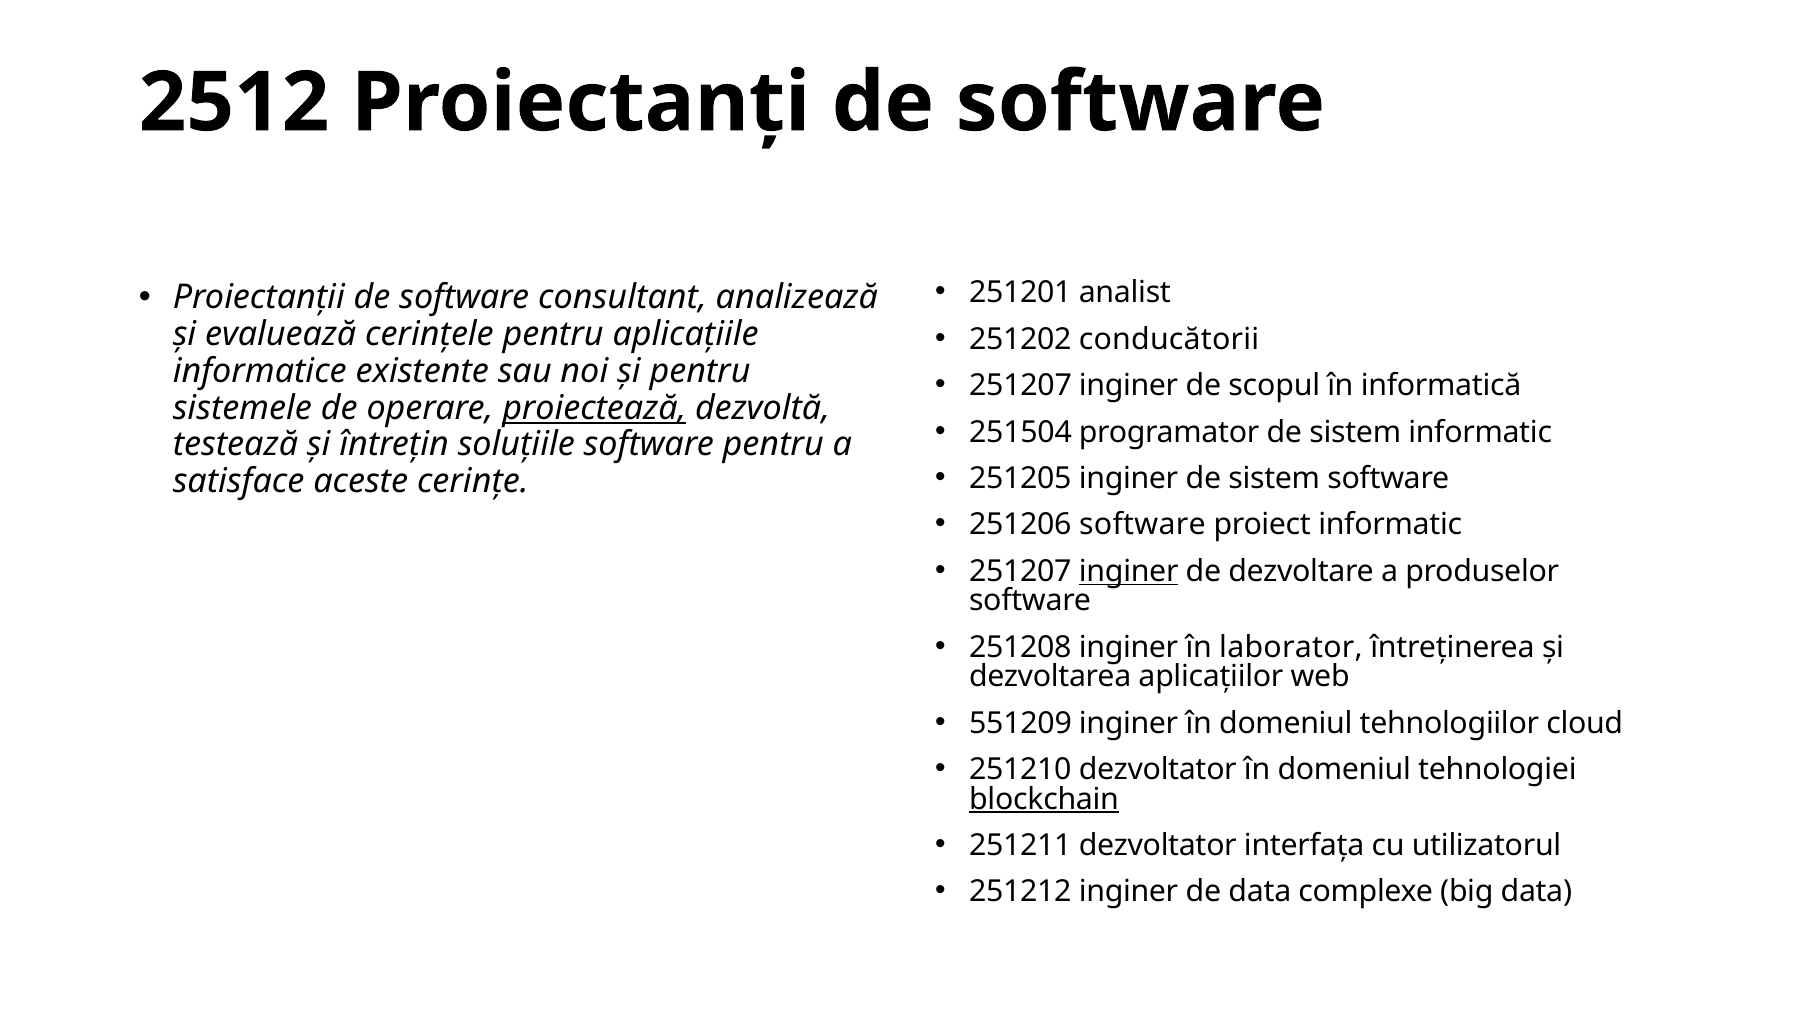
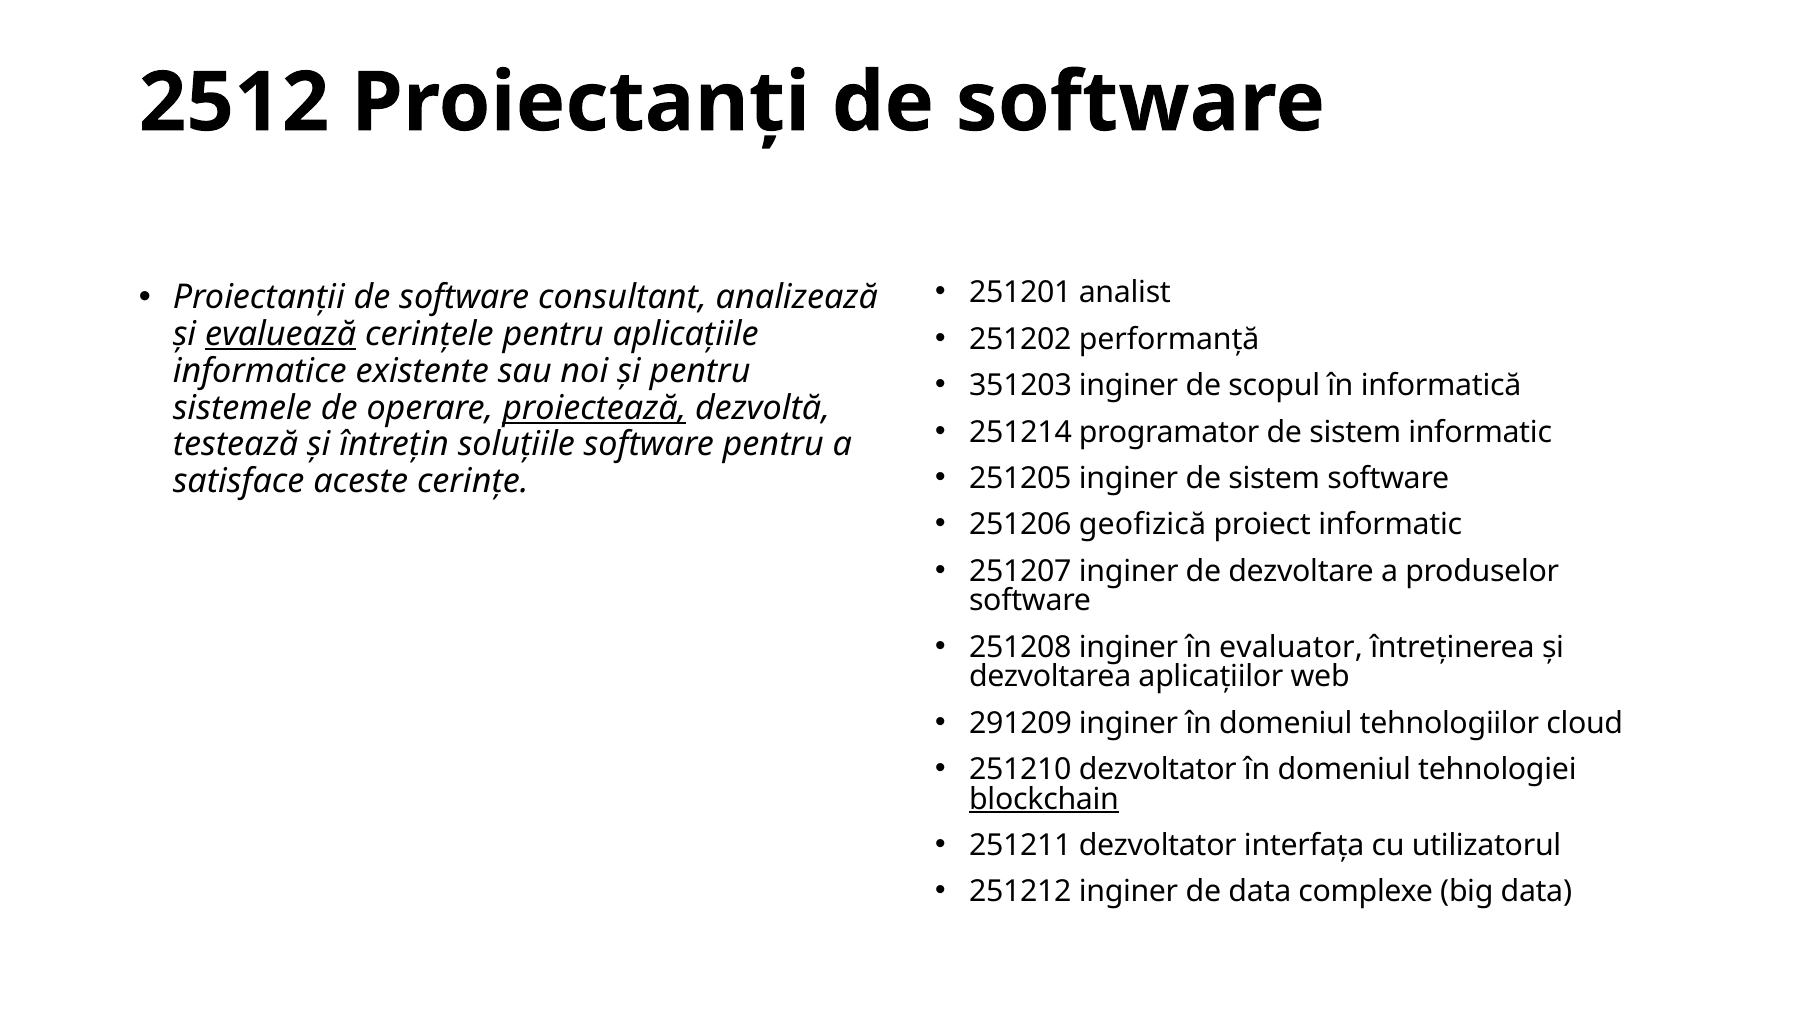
conducătorii: conducătorii -> performanţă (1169, 339)
evaluează underline: none -> present (281, 334)
251207: 251207 -> 351203 (1020, 386)
251504: 251504 -> 251214 (1020, 432)
251206 software: software -> geofizică (1143, 525)
inginer underline: present -> none (1129, 572)
laborator: laborator -> evaluator (1291, 648)
551209: 551209 -> 291209 (1020, 724)
